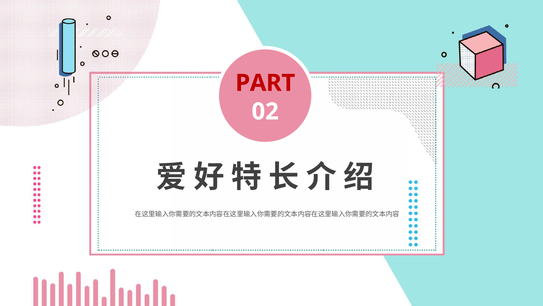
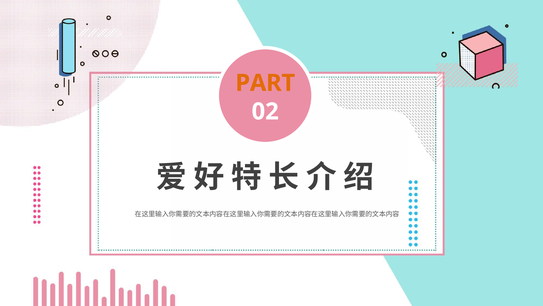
PART colour: red -> orange (265, 83)
